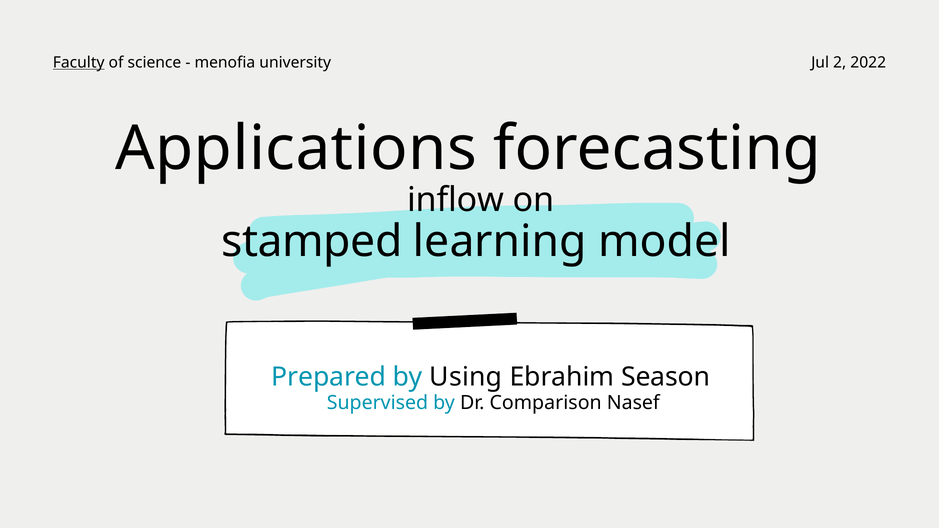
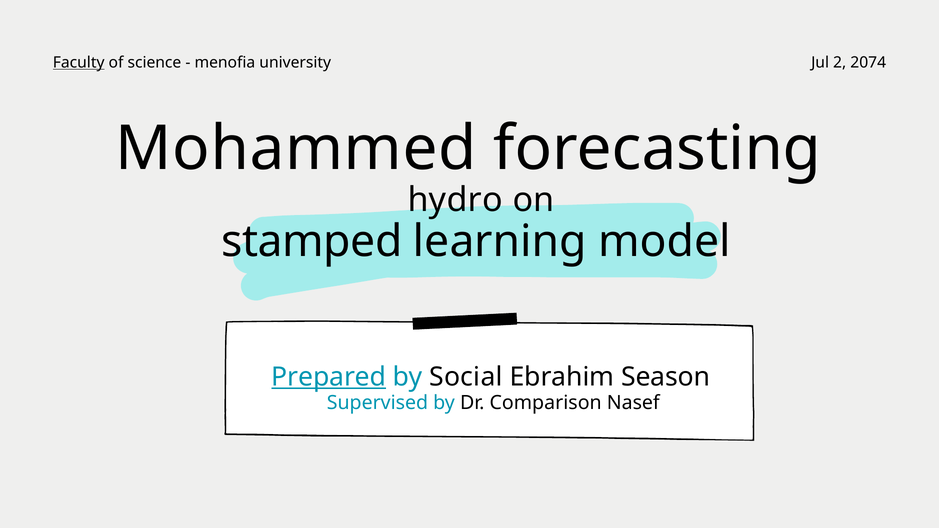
2022: 2022 -> 2074 (868, 63)
Applications: Applications -> Mohammed (296, 149)
inflow: inflow -> hydro (455, 200)
Prepared underline: none -> present (329, 377)
Using: Using -> Social (466, 377)
